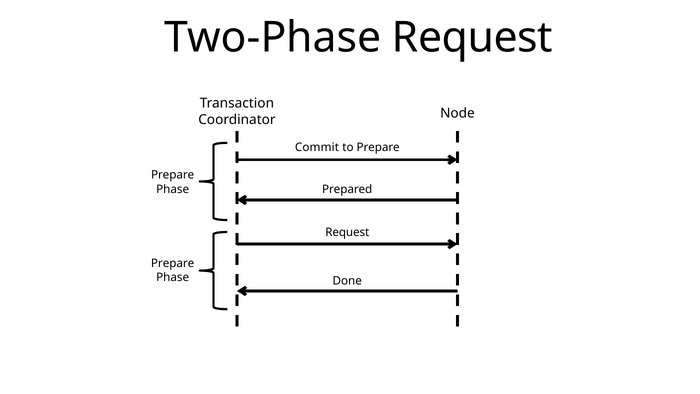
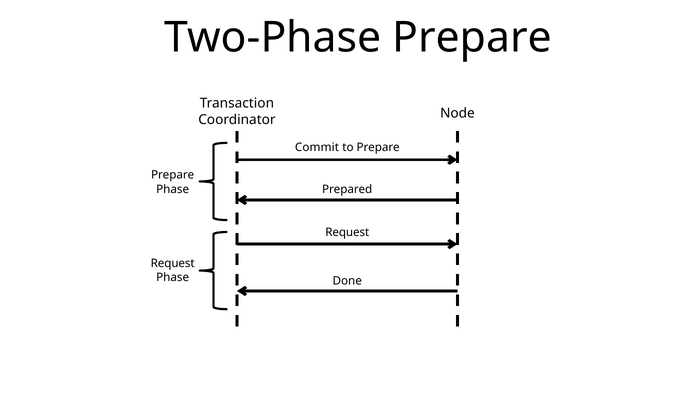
Two-Phase Request: Request -> Prepare (472, 38)
Prepare: Prepare -> Request (173, 263)
